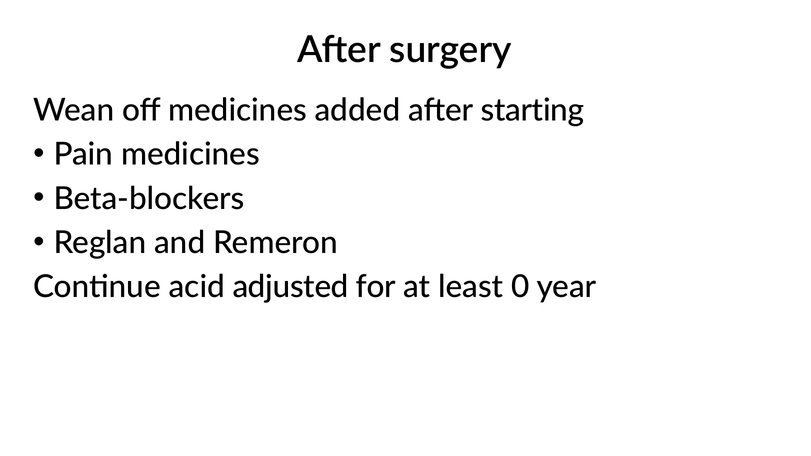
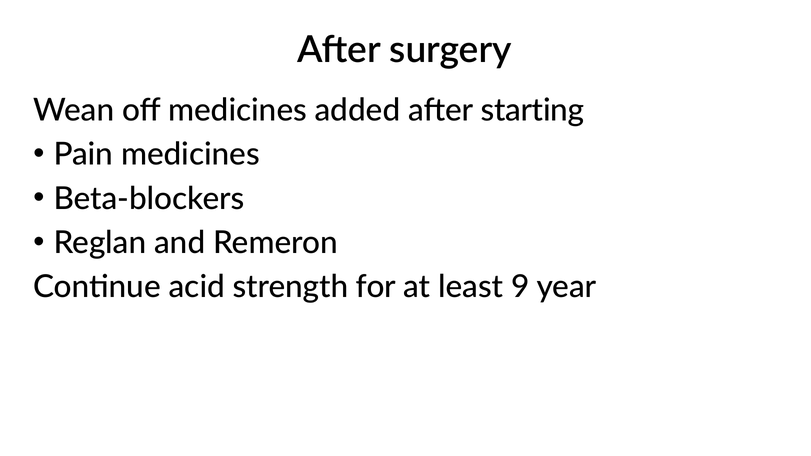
adjusted: adjusted -> strength (290, 287)
0: 0 -> 9 (520, 287)
